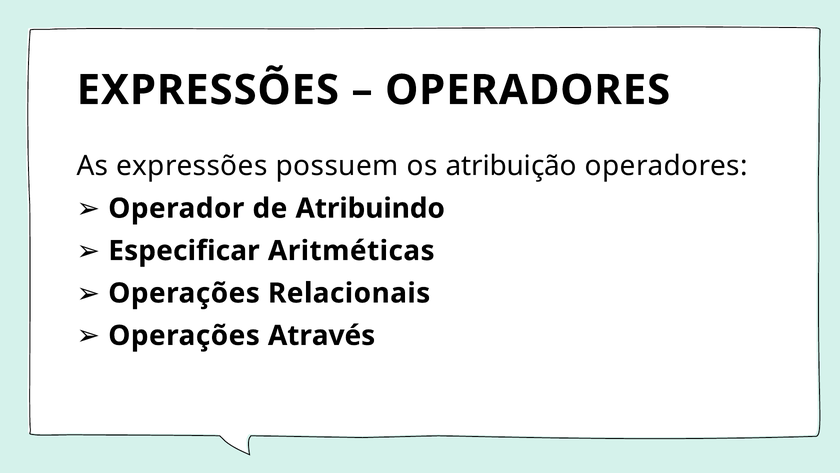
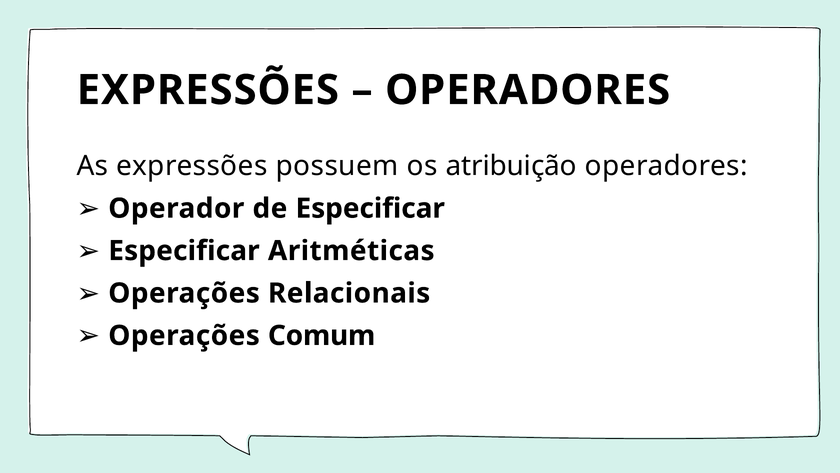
de Atribuindo: Atribuindo -> Especificar (370, 208)
Através: Através -> Comum (322, 335)
